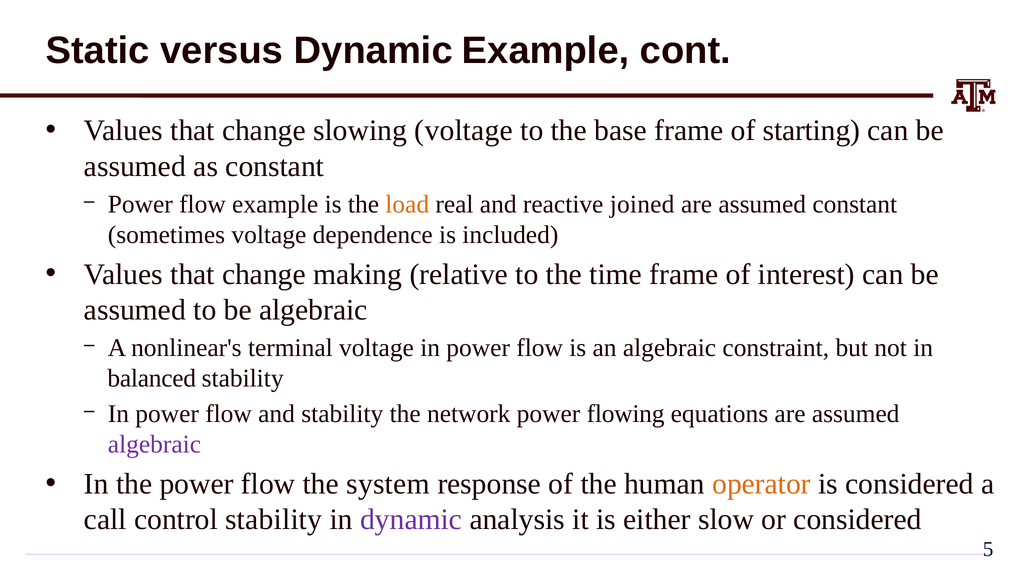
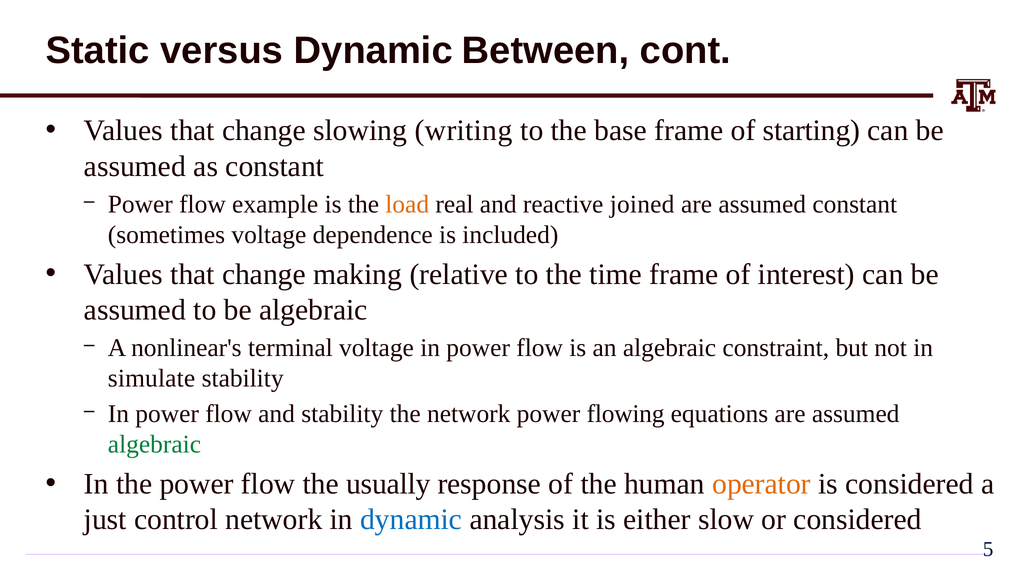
Dynamic Example: Example -> Between (546, 51)
slowing voltage: voltage -> writing (464, 131)
balanced: balanced -> simulate (152, 378)
algebraic colour: purple -> green (154, 444)
system: system -> usually (388, 484)
call: call -> just (105, 519)
control stability: stability -> network (274, 519)
dynamic colour: purple -> blue (411, 519)
